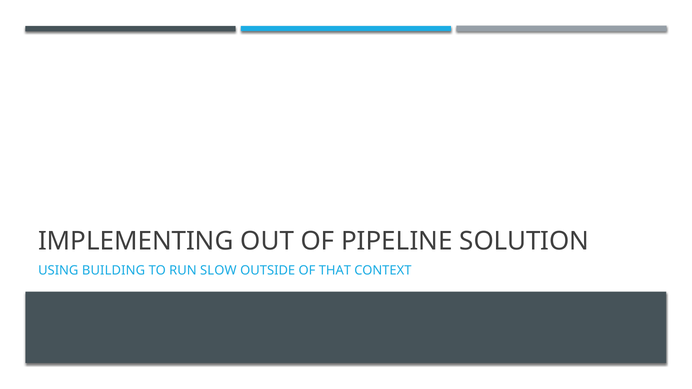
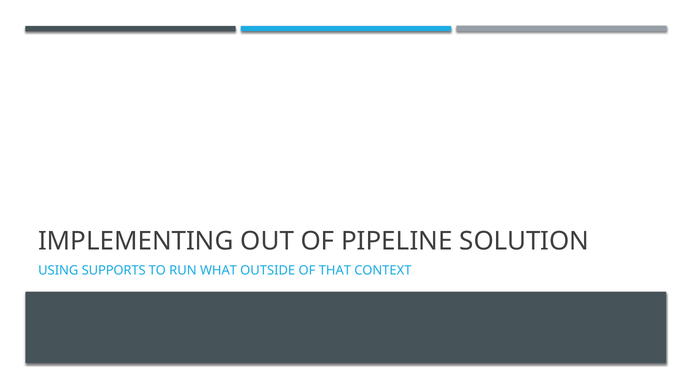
BUILDING: BUILDING -> SUPPORTS (114, 271)
SLOW: SLOW -> WHAT (218, 271)
